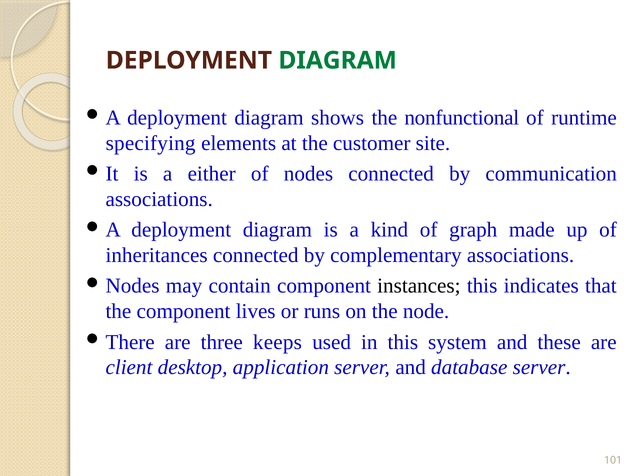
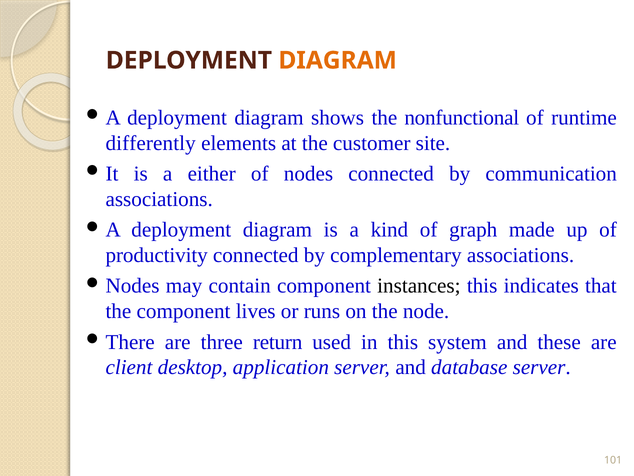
DIAGRAM colour: green -> orange (338, 60)
specifying: specifying -> differently (151, 143)
inheritances: inheritances -> productivity (157, 255)
keeps: keeps -> return (278, 342)
